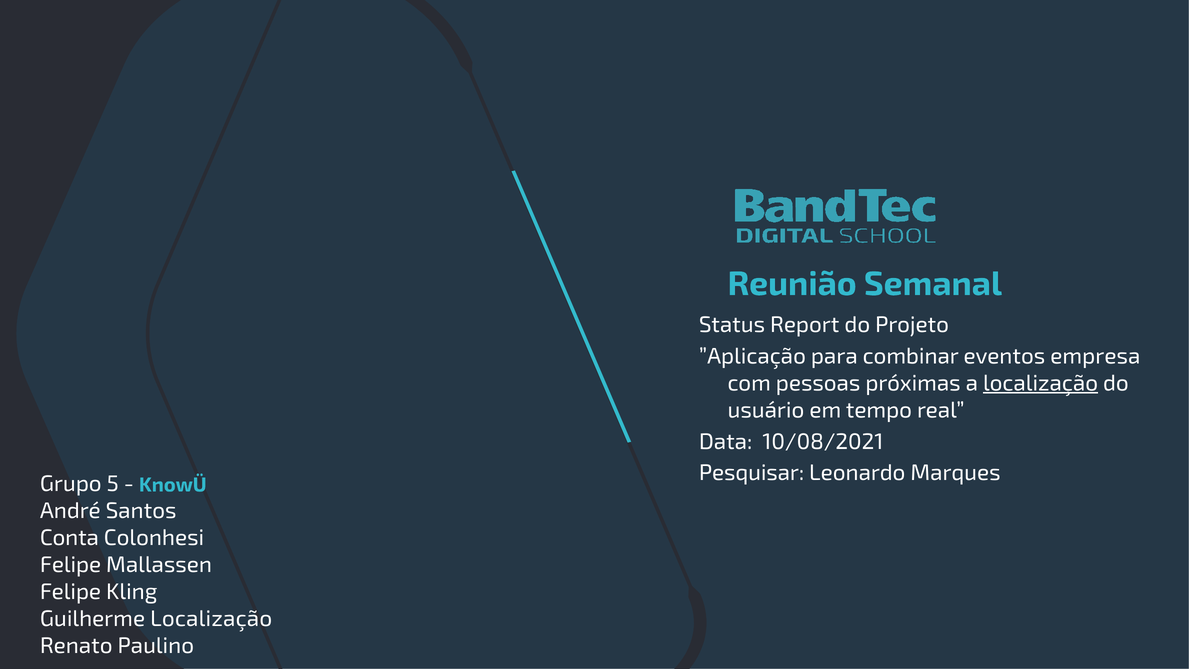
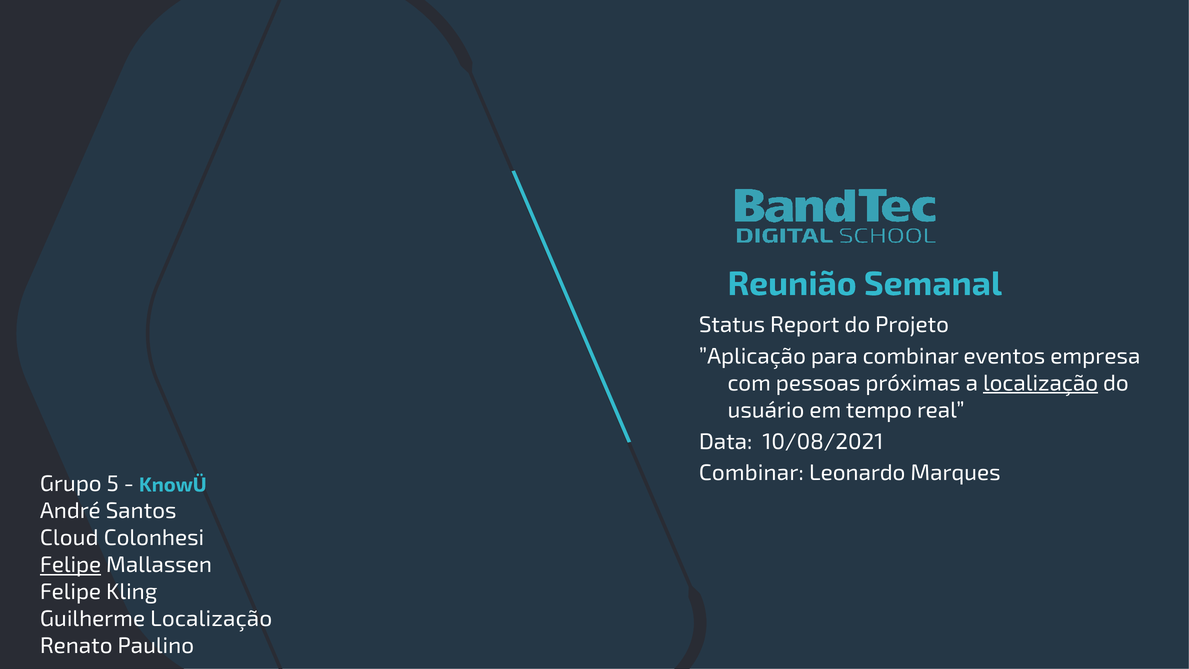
Pesquisar: Pesquisar -> Combinar (751, 473)
Conta: Conta -> Cloud (69, 538)
Felipe underline: none -> present (71, 565)
